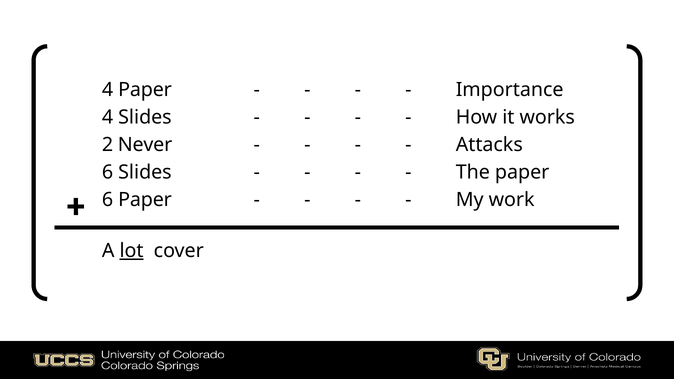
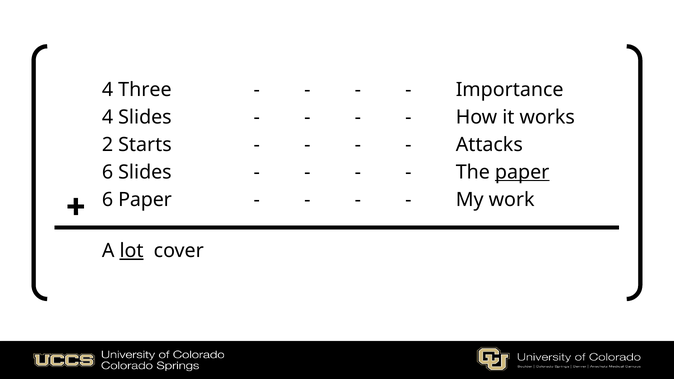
4 Paper: Paper -> Three (145, 90)
Never: Never -> Starts (145, 145)
paper underline: none -> present (522, 172)
